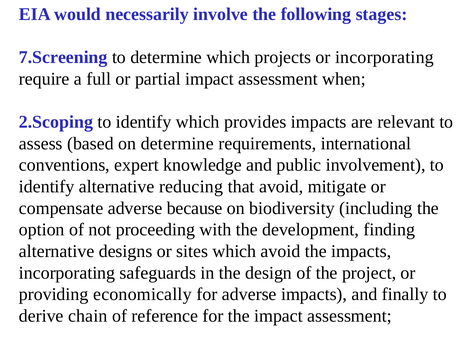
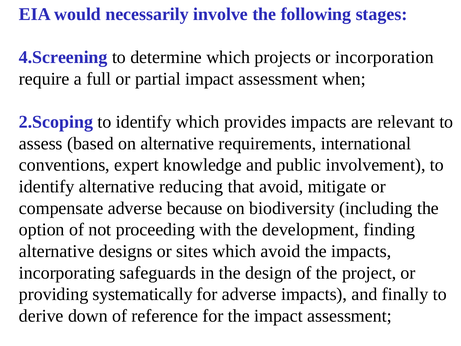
7.Screening: 7.Screening -> 4.Screening (63, 57)
or incorporating: incorporating -> incorporation (384, 57)
on determine: determine -> alternative (177, 143)
economically: economically -> systematically (143, 294)
chain: chain -> down (88, 316)
